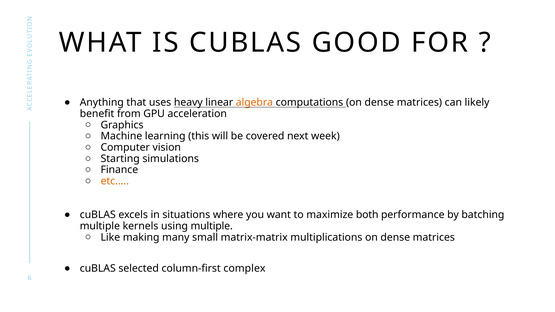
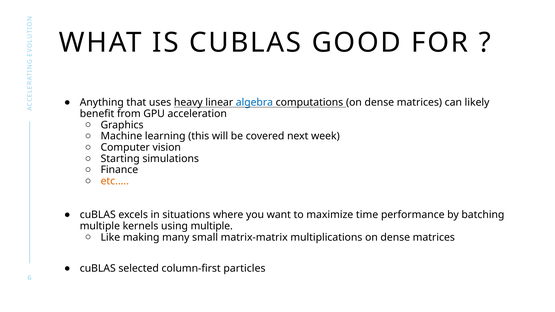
algebra colour: orange -> blue (254, 103)
both: both -> time (367, 215)
complex: complex -> particles (244, 269)
